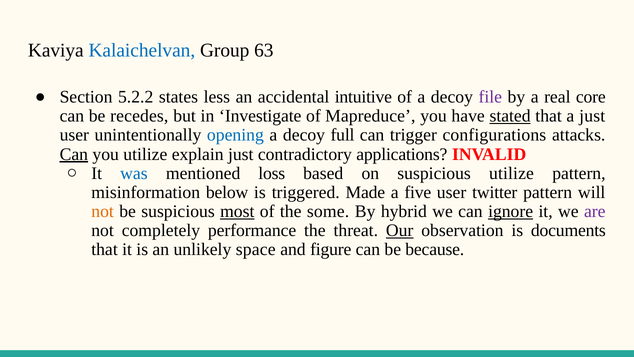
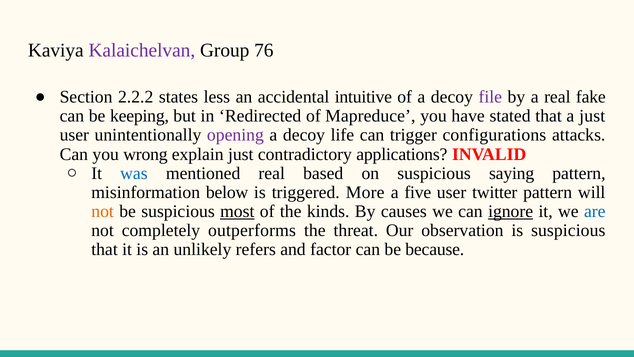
Kalaichelvan colour: blue -> purple (142, 50)
63: 63 -> 76 (264, 50)
5.2.2: 5.2.2 -> 2.2.2 (136, 97)
core: core -> fake (591, 97)
recedes: recedes -> keeping (139, 116)
Investigate: Investigate -> Redirected (260, 116)
stated underline: present -> none (510, 116)
opening colour: blue -> purple (235, 135)
full: full -> life (342, 135)
Can underline: present -> none (74, 154)
you utilize: utilize -> wrong (145, 154)
mentioned loss: loss -> real (272, 173)
suspicious utilize: utilize -> saying (512, 173)
Made: Made -> More (365, 192)
some: some -> kinds (328, 211)
hybrid: hybrid -> causes (404, 211)
are colour: purple -> blue (595, 211)
performance: performance -> outperforms (252, 230)
Our underline: present -> none (400, 230)
is documents: documents -> suspicious (568, 230)
space: space -> refers (256, 249)
figure: figure -> factor (331, 249)
